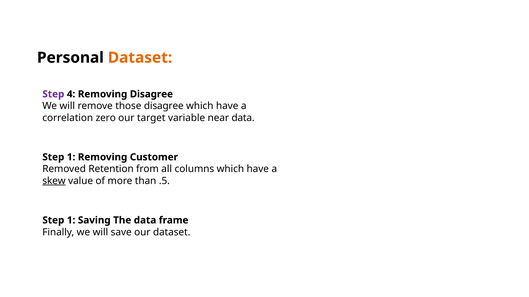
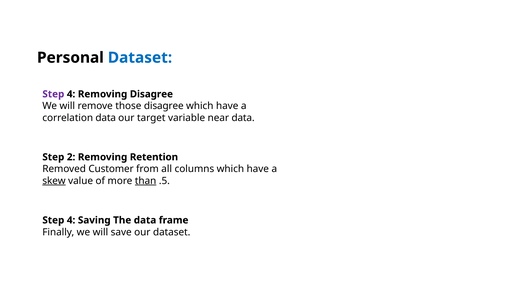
Dataset colour: orange -> blue (140, 58)
correlation zero: zero -> data (106, 118)
1: 1 -> 2 (71, 157)
Customer: Customer -> Retention (154, 157)
Retention: Retention -> Customer (111, 169)
than underline: none -> present (146, 181)
1: 1 -> 4 (71, 221)
